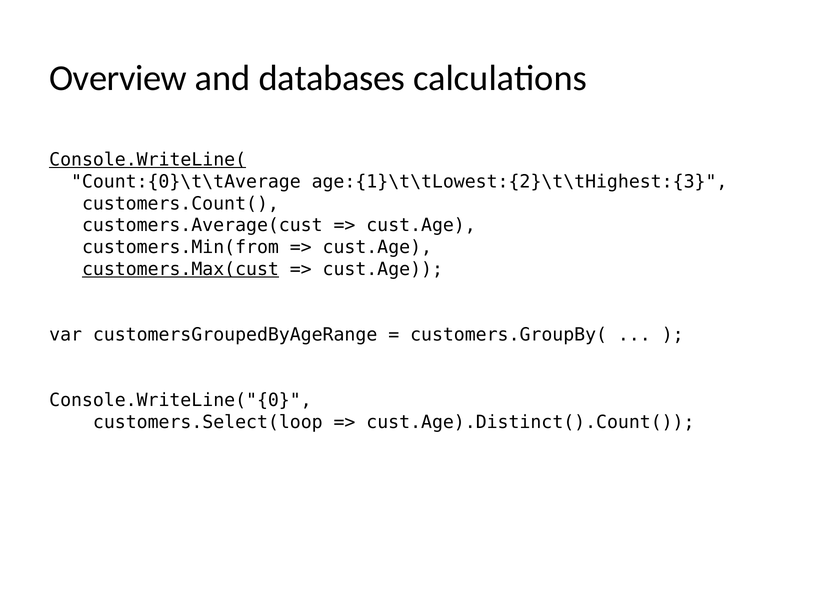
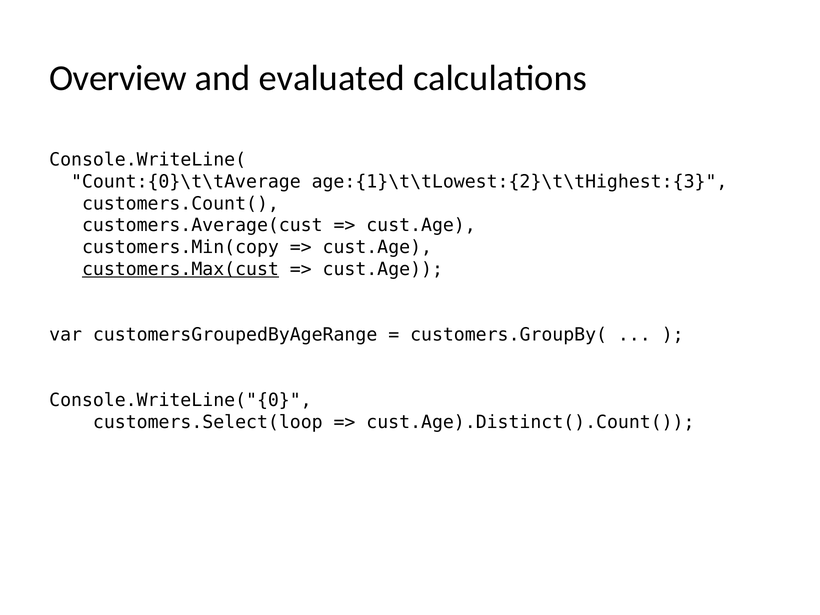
databases: databases -> evaluated (332, 78)
Console.WriteLine( underline: present -> none (148, 160)
customers.Min(from: customers.Min(from -> customers.Min(copy (180, 247)
